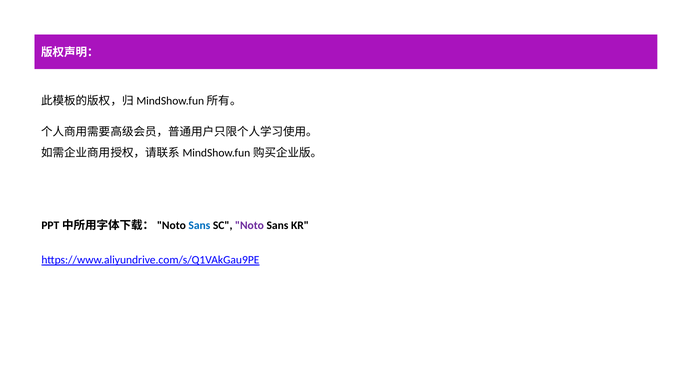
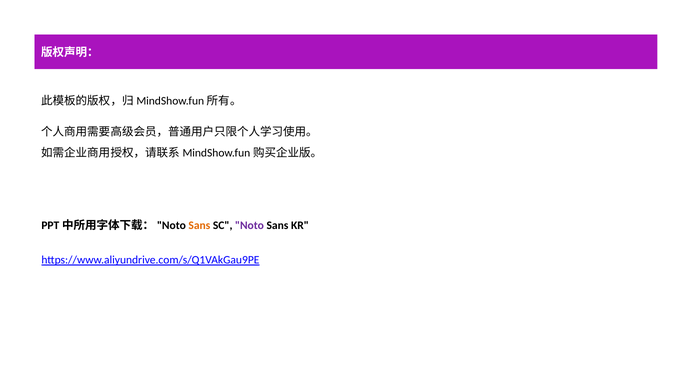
Sans colour: blue -> orange (199, 226)
